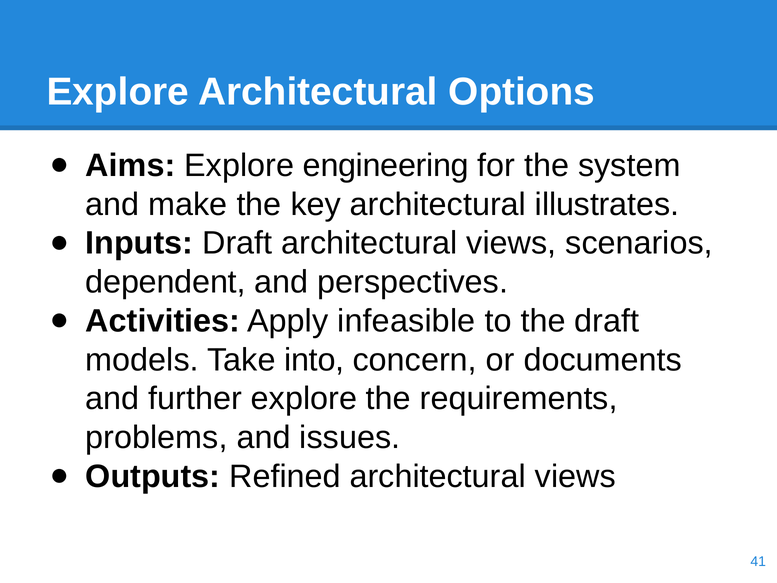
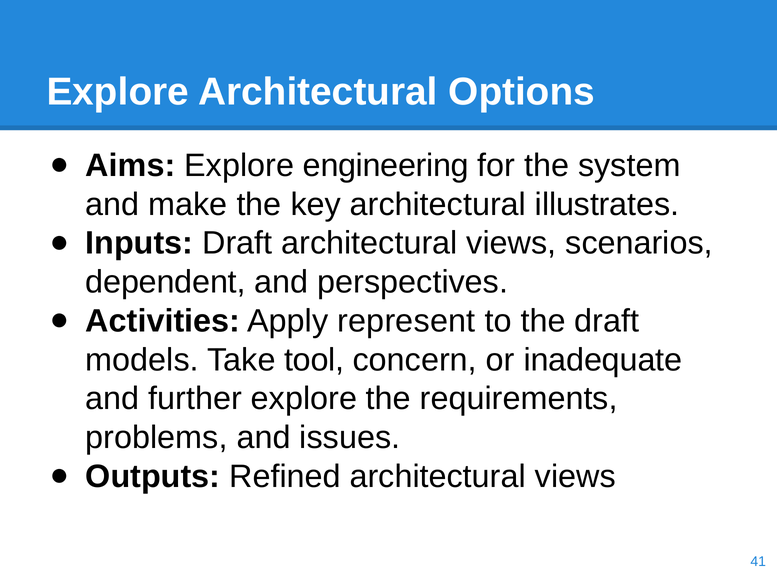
infeasible: infeasible -> represent (406, 321)
into: into -> tool (314, 360)
documents: documents -> inadequate (603, 360)
